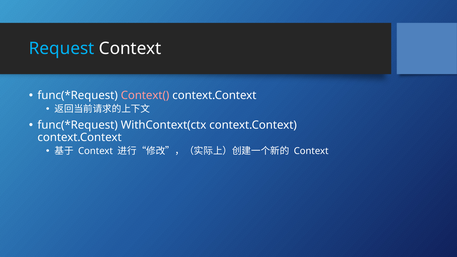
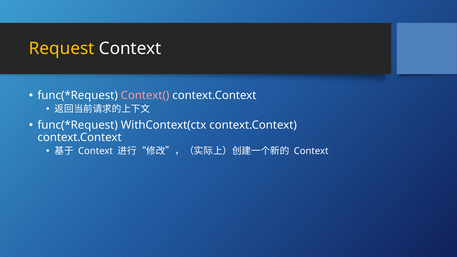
Request colour: light blue -> yellow (62, 48)
